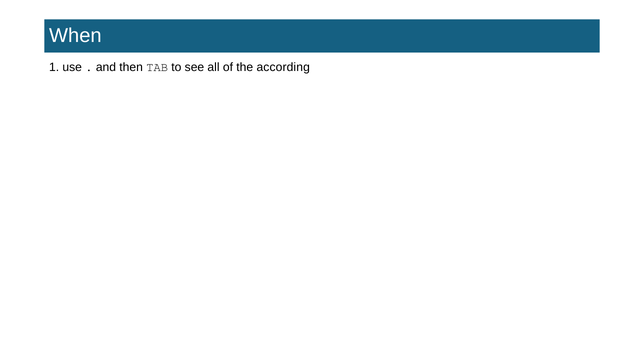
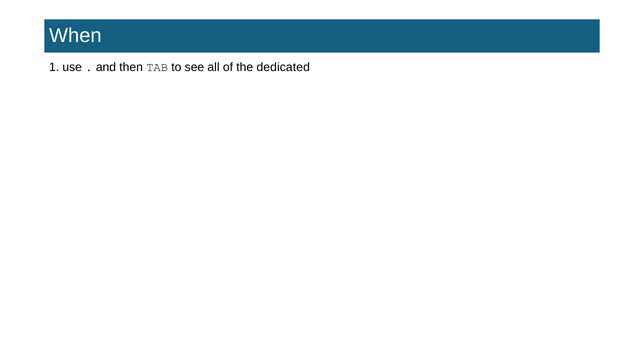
according: according -> dedicated (283, 67)
